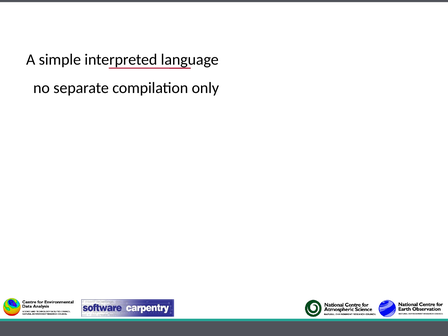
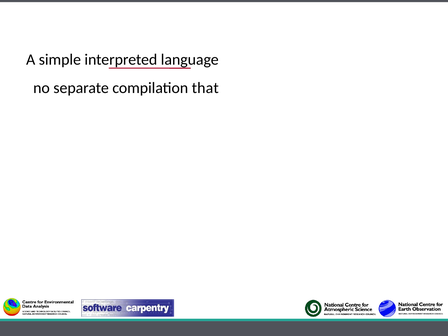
only: only -> that (205, 88)
